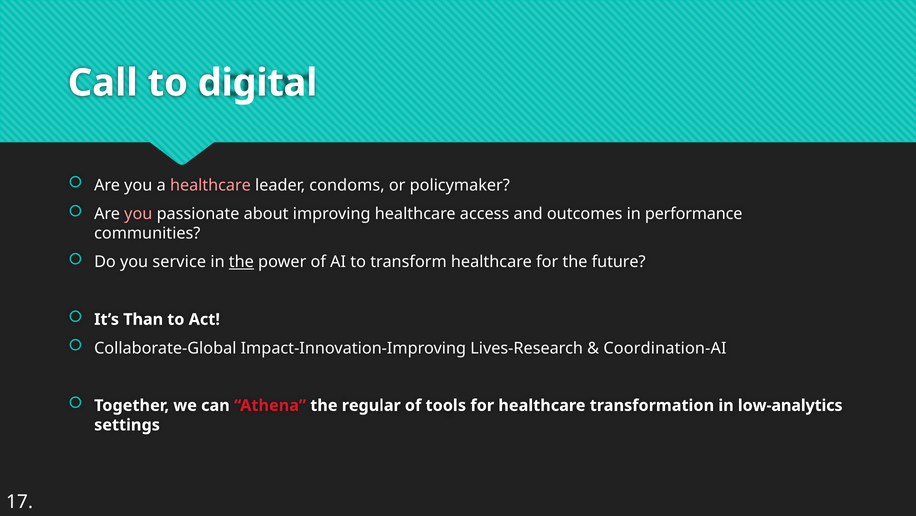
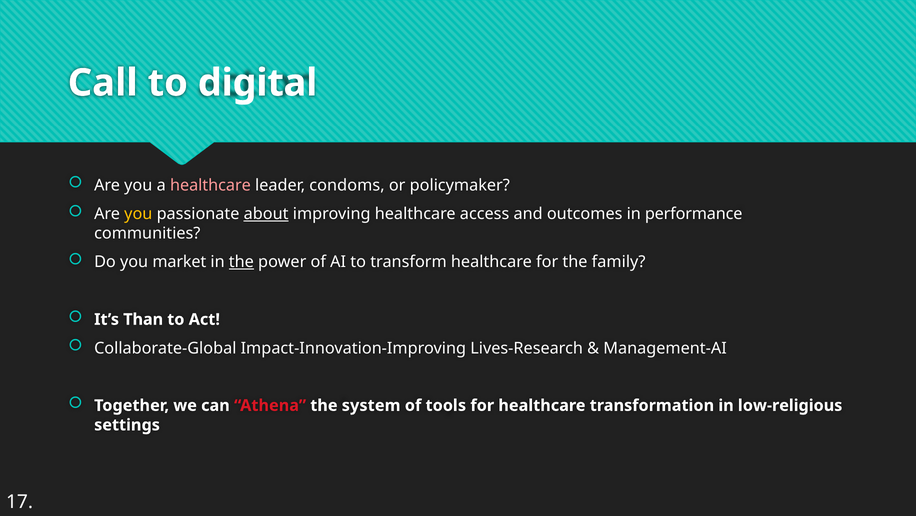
you colour: pink -> yellow (138, 214)
about underline: none -> present (266, 214)
service: service -> market (179, 262)
future: future -> family (619, 262)
Coordination-AI: Coordination-AI -> Management-AI (665, 348)
regular: regular -> system (371, 405)
low-analytics: low-analytics -> low-religious (790, 405)
